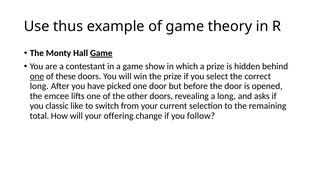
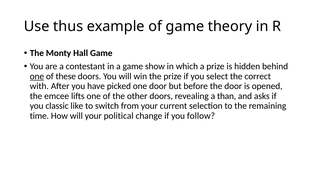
Game underline: present -> none (101, 53)
long: long -> with (39, 86)
a long: long -> than (227, 96)
total: total -> time (39, 116)
offering: offering -> political (119, 116)
